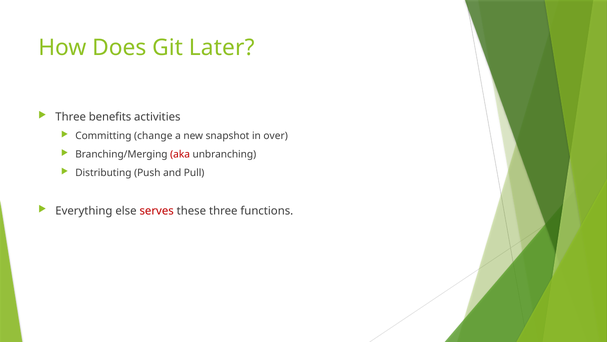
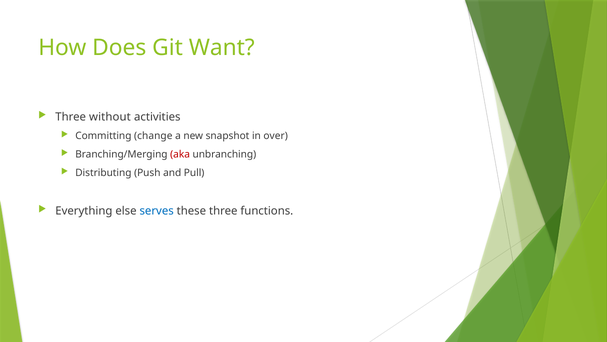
Later: Later -> Want (222, 48)
benefits: benefits -> without (110, 117)
serves colour: red -> blue (157, 211)
